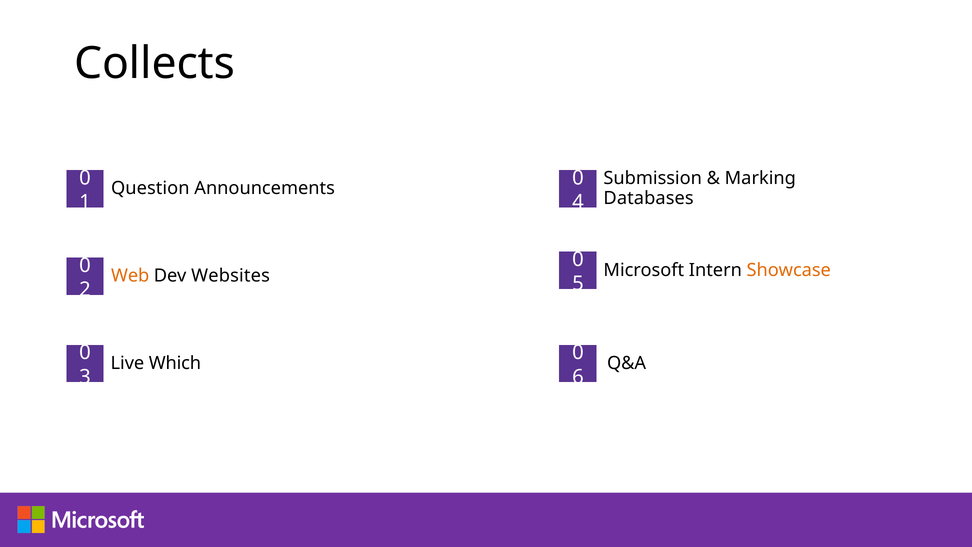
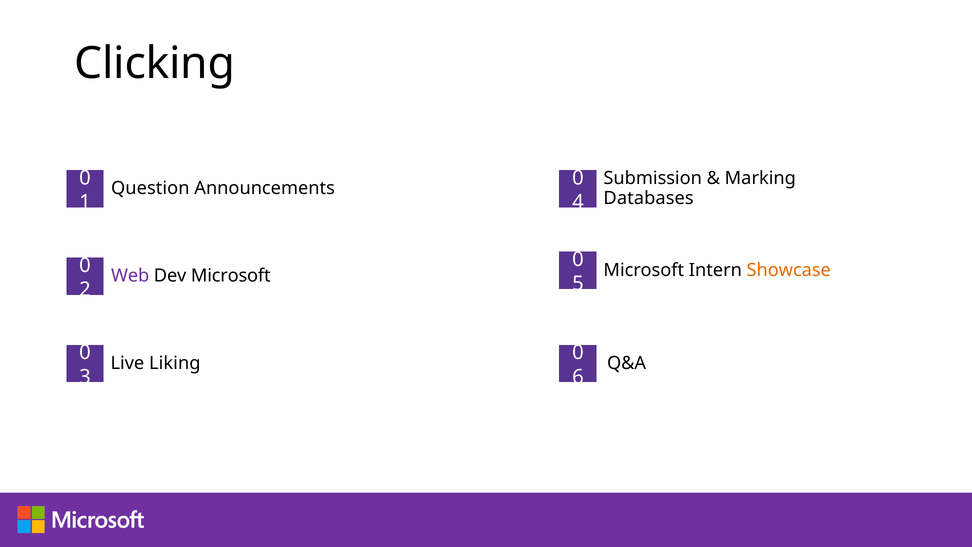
Collects: Collects -> Clicking (155, 63)
Web colour: orange -> purple (130, 276)
Dev Websites: Websites -> Microsoft (231, 276)
Which: Which -> Liking (175, 363)
